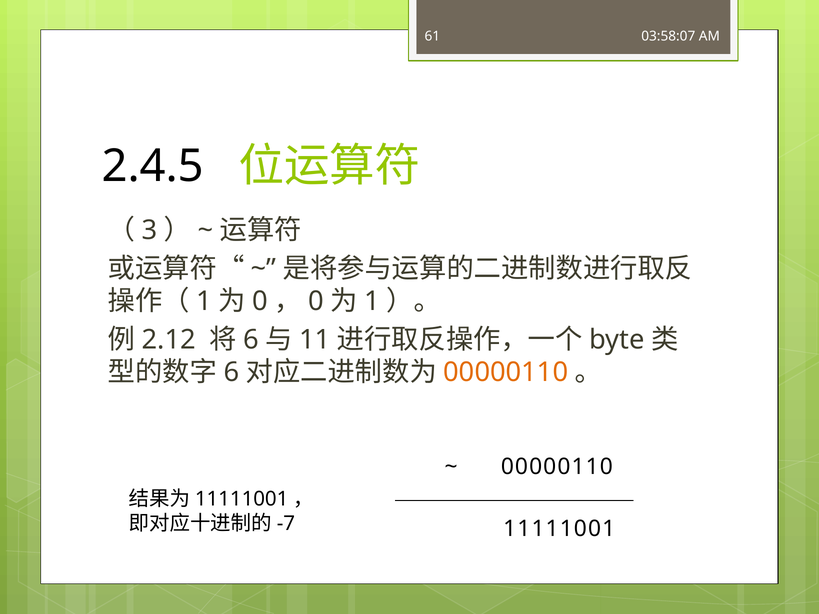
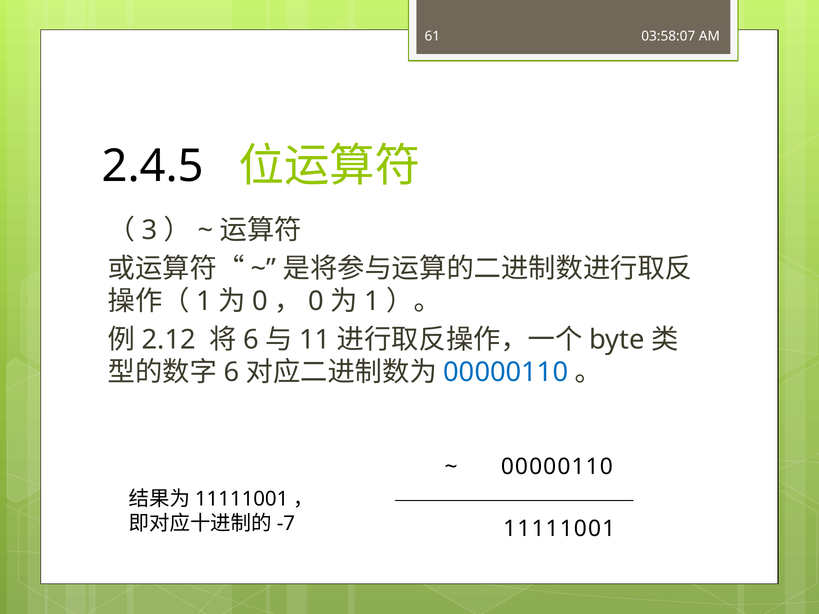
00000110 colour: orange -> blue (506, 372)
